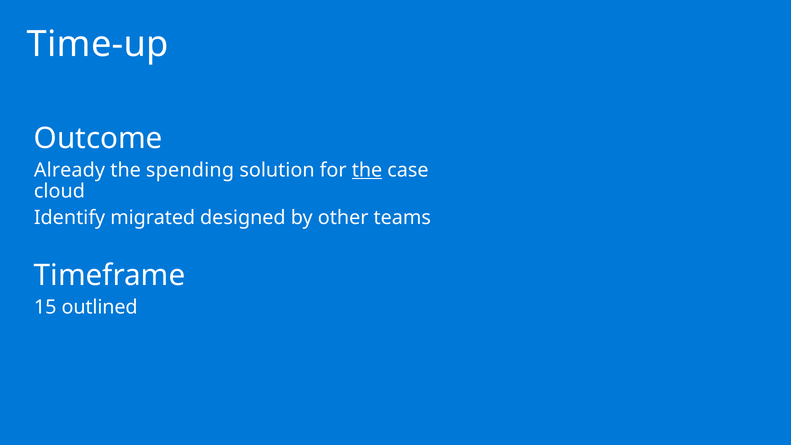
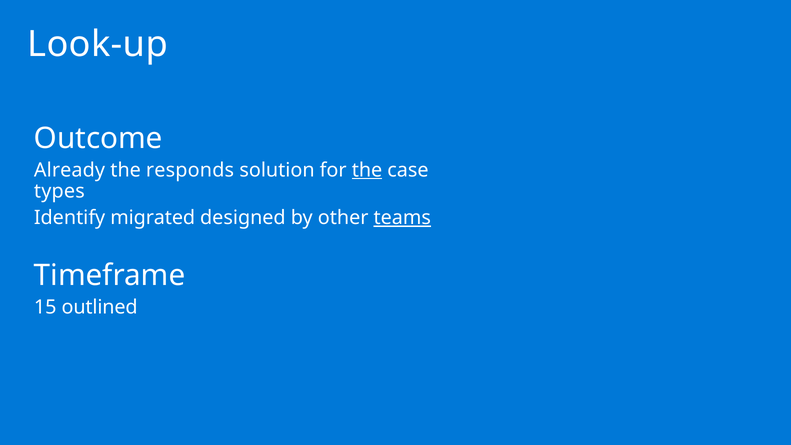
Time-up: Time-up -> Look-up (98, 44)
spending: spending -> responds (190, 170)
cloud: cloud -> types (59, 191)
teams underline: none -> present (402, 218)
